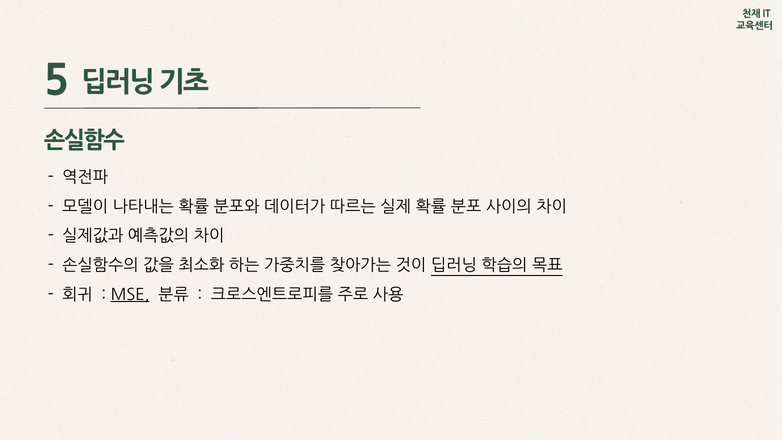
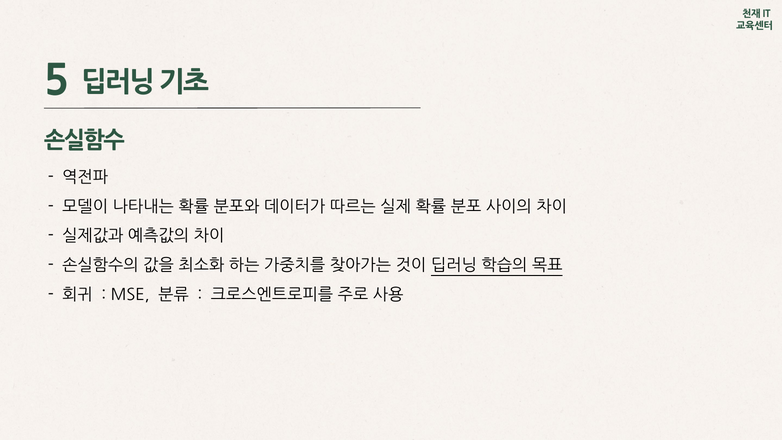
MSE underline: present -> none (130, 295)
